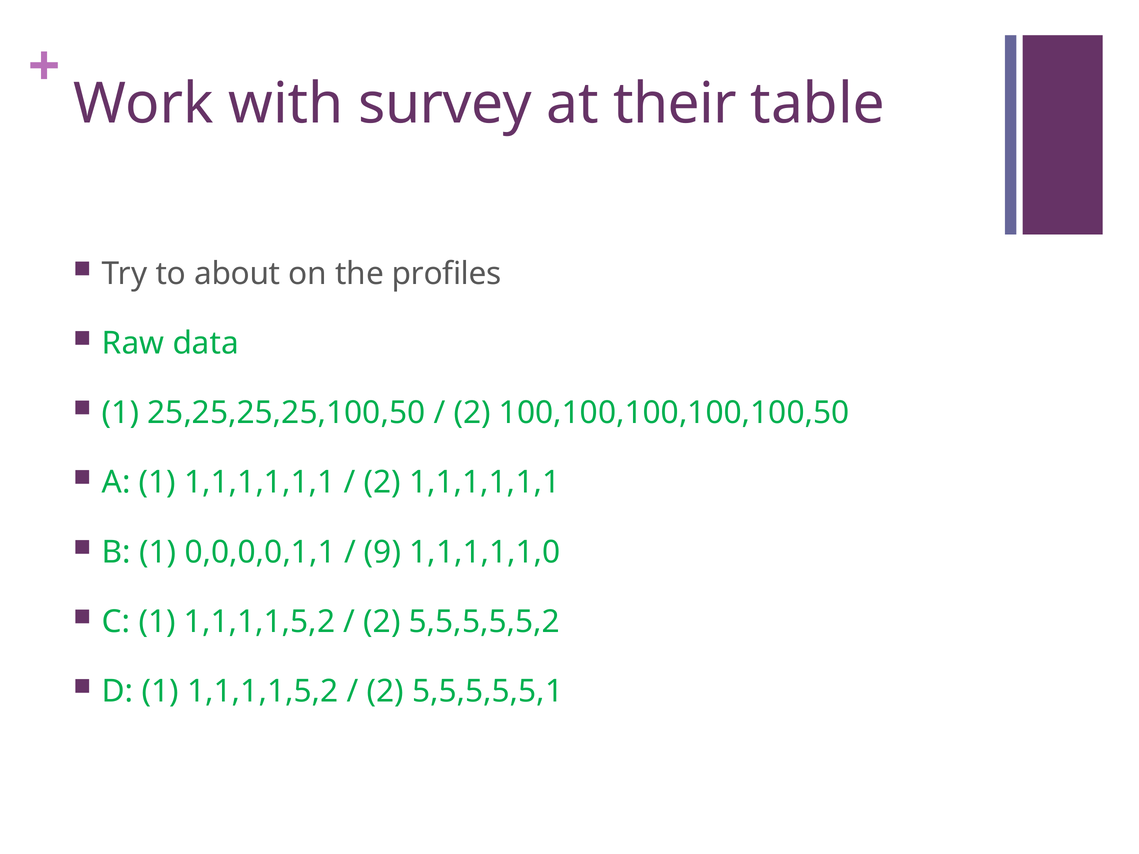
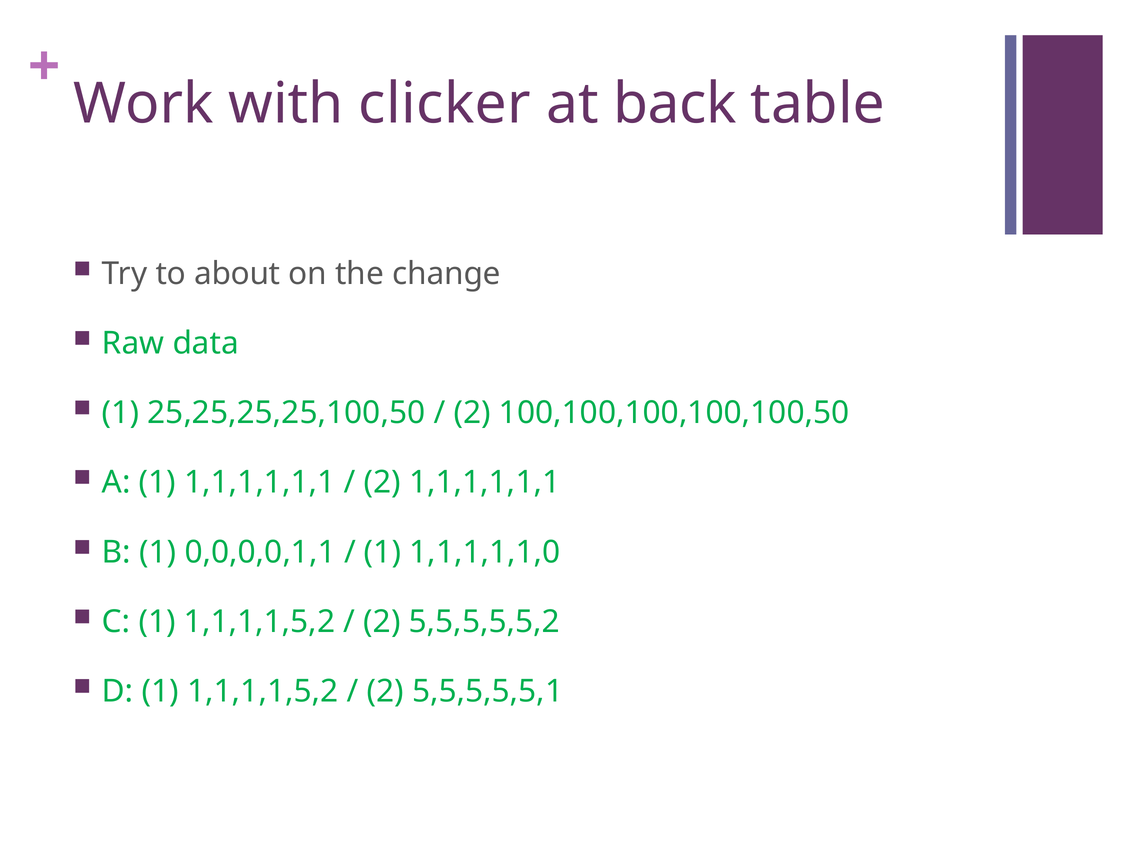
survey: survey -> clicker (445, 104)
their: their -> back (675, 104)
profiles: profiles -> change (446, 274)
9: 9 -> 1 (383, 552)
